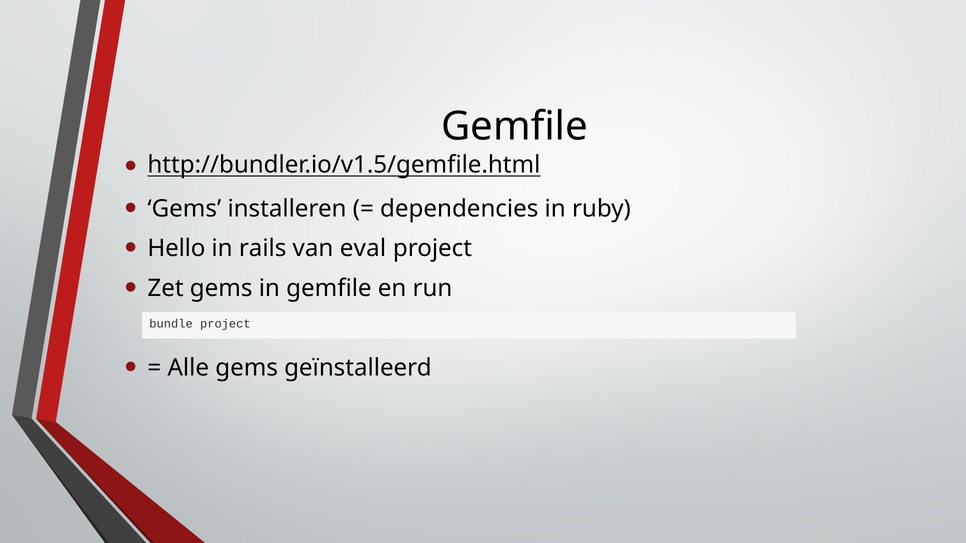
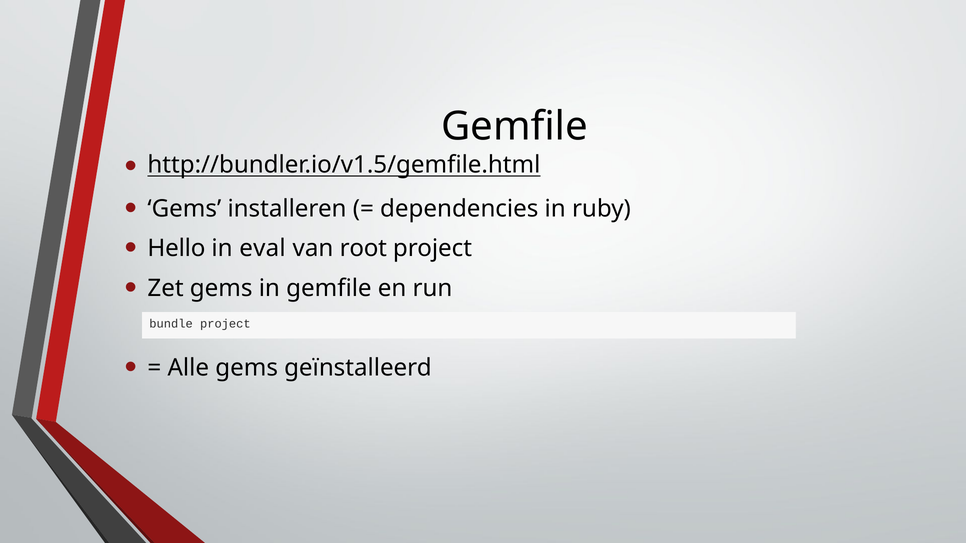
rails: rails -> eval (263, 249)
eval: eval -> root (363, 249)
